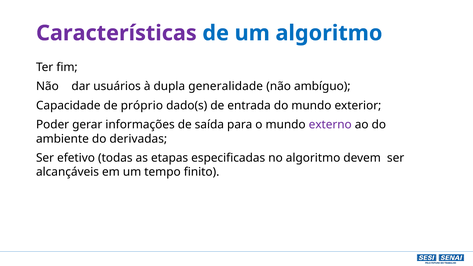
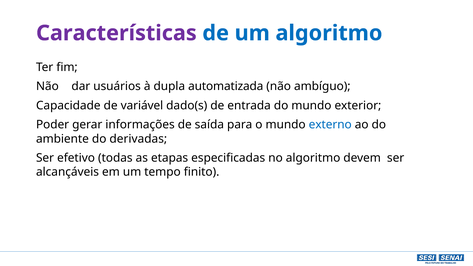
generalidade: generalidade -> automatizada (226, 86)
próprio: próprio -> variável (142, 106)
externo colour: purple -> blue (330, 125)
